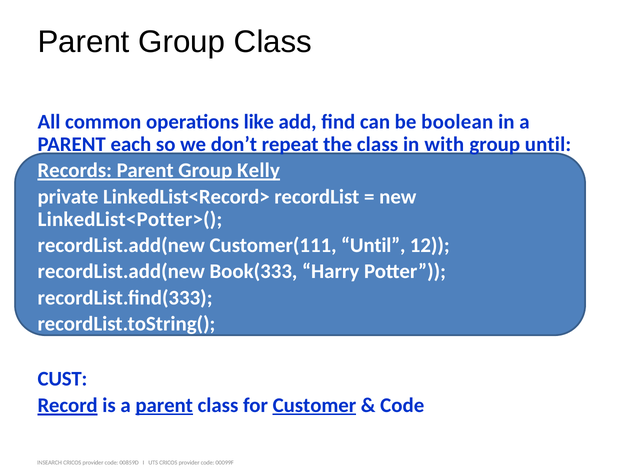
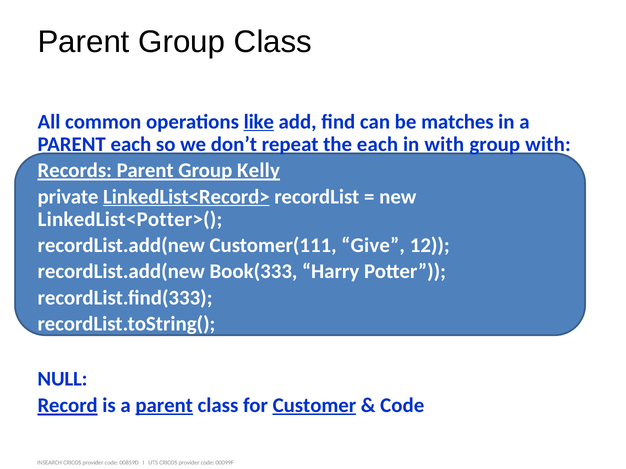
like underline: none -> present (259, 122)
boolean: boolean -> matches (457, 122)
the class: class -> each (377, 144)
group until: until -> with (548, 144)
LinkedList<Record> underline: none -> present (186, 197)
Customer(111 Until: Until -> Give (373, 246)
CUST: CUST -> NULL (62, 380)
